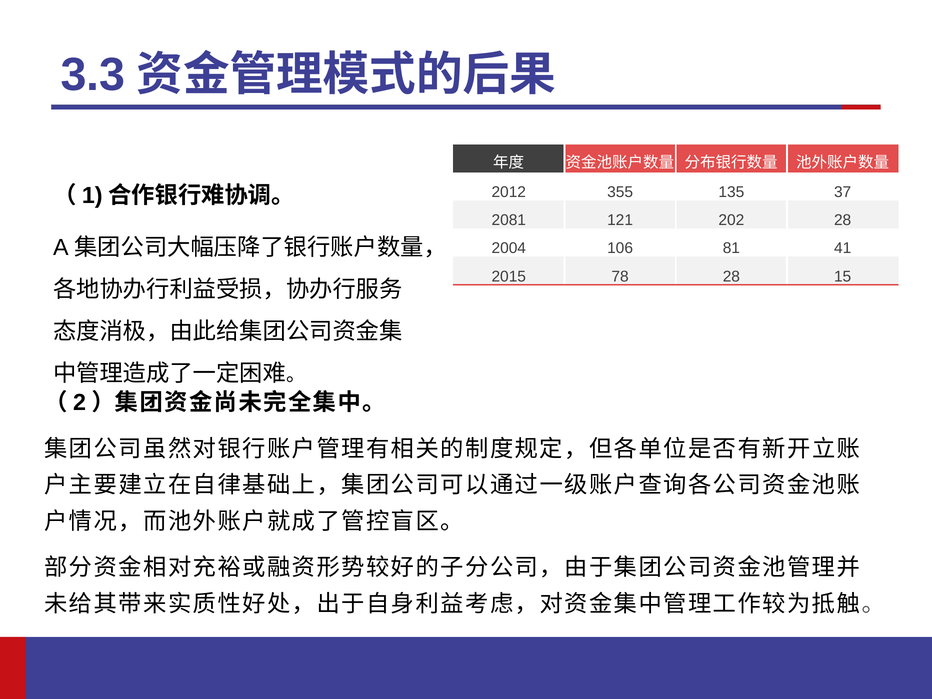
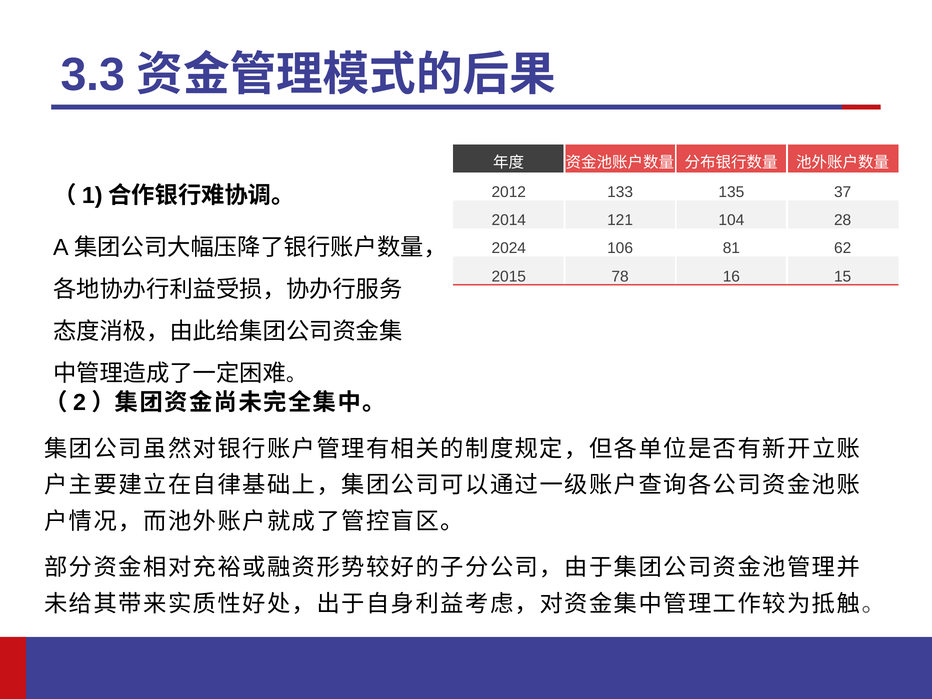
355: 355 -> 133 (620, 192)
2081: 2081 -> 2014 (509, 220)
202: 202 -> 104 (731, 220)
2004: 2004 -> 2024 (509, 248)
41: 41 -> 62 (843, 248)
78 28: 28 -> 16 (731, 276)
